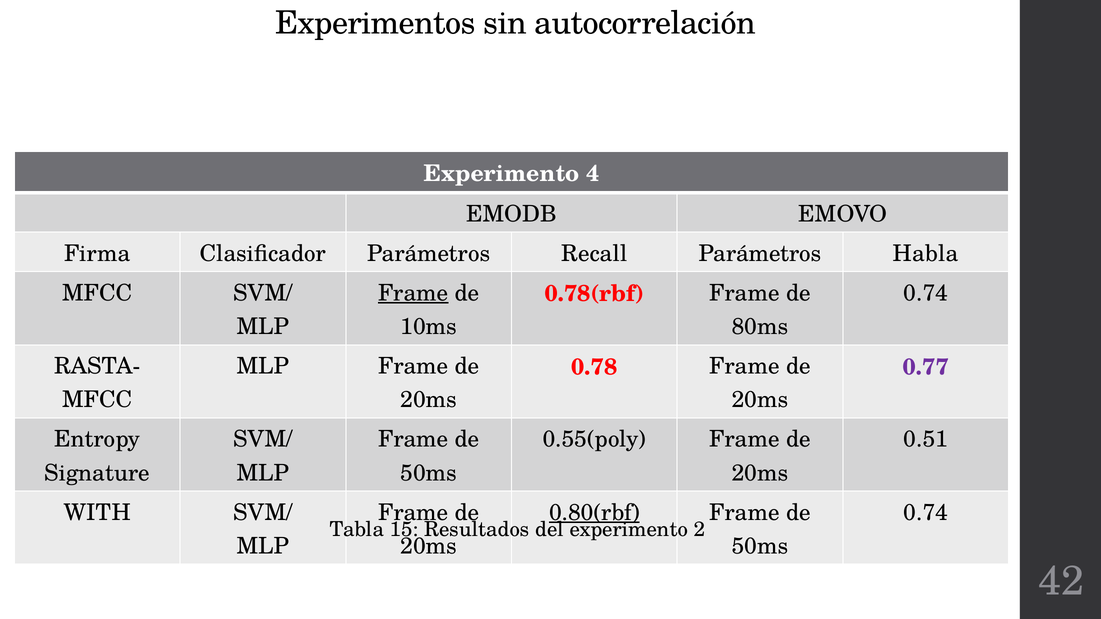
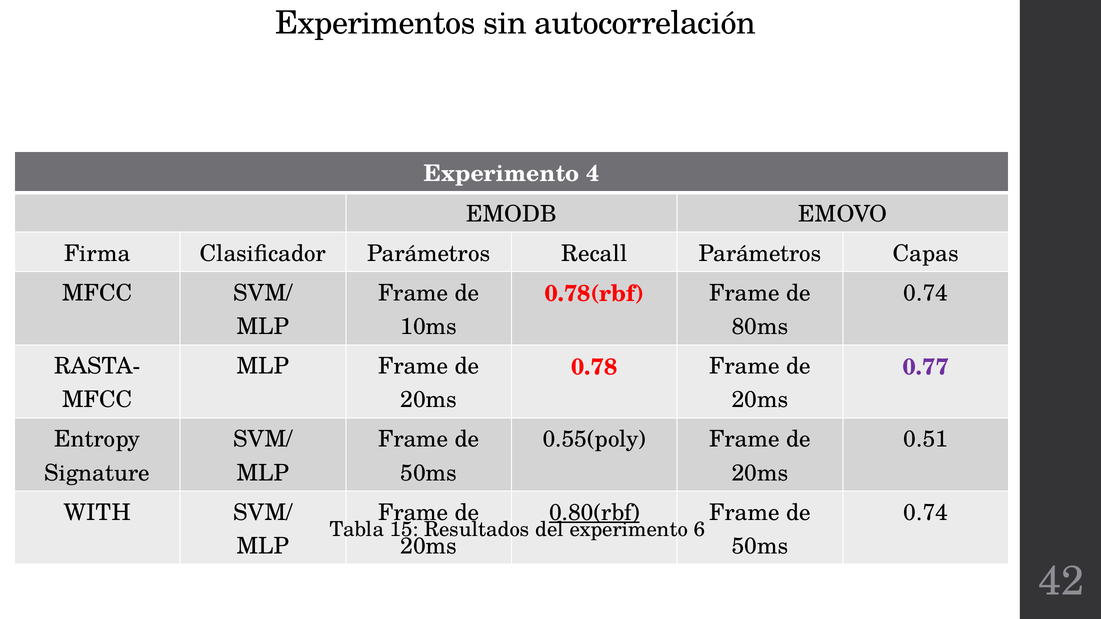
Habla: Habla -> Capas (926, 254)
Frame underline: present -> none (413, 293)
2: 2 -> 6 (700, 529)
